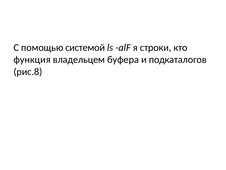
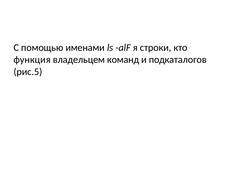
системой: системой -> именами (85, 47)
буфера: буфера -> команд (123, 59)
рис.8: рис.8 -> рис.5 (28, 72)
